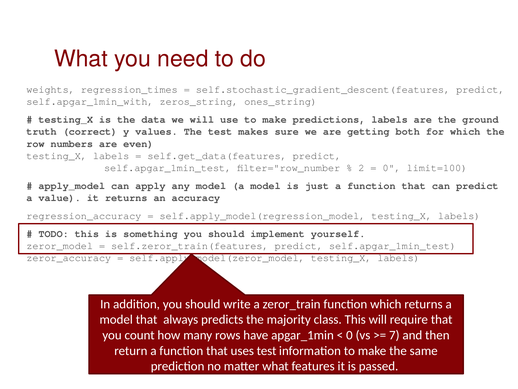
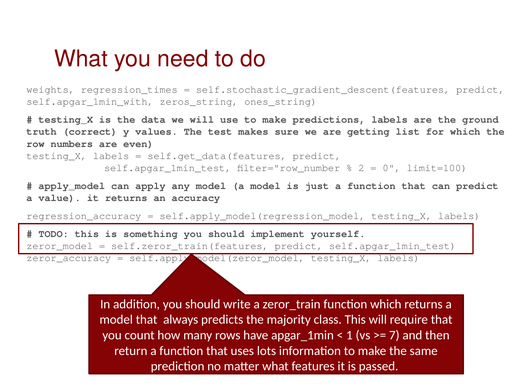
both: both -> list (408, 131)
0: 0 -> 1 (349, 335)
uses test: test -> lots (267, 350)
